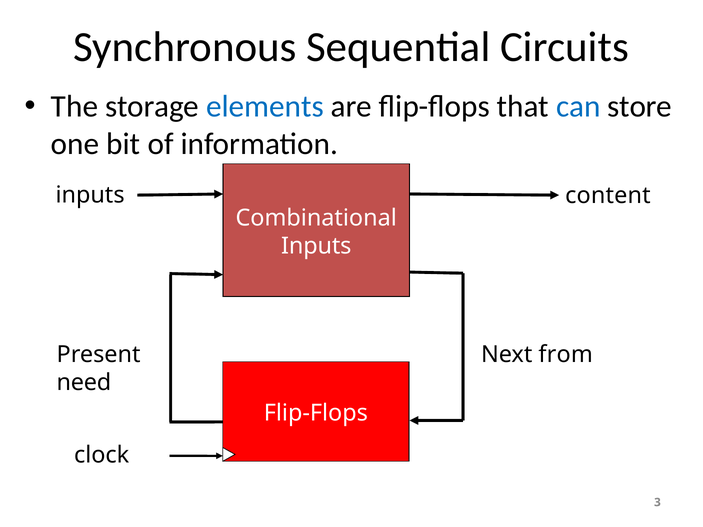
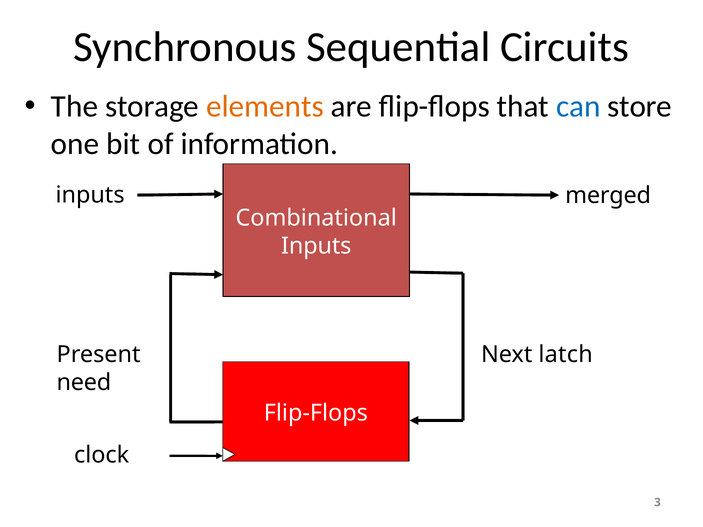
elements colour: blue -> orange (265, 106)
content: content -> merged (608, 196)
from: from -> latch (566, 355)
